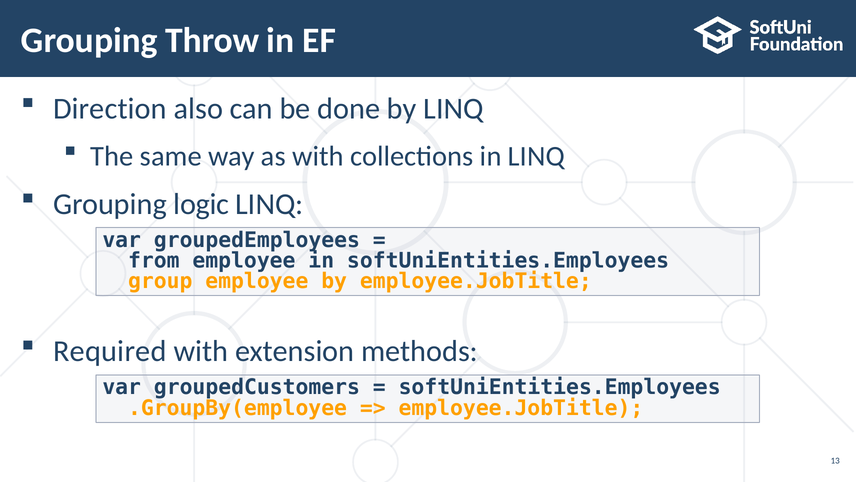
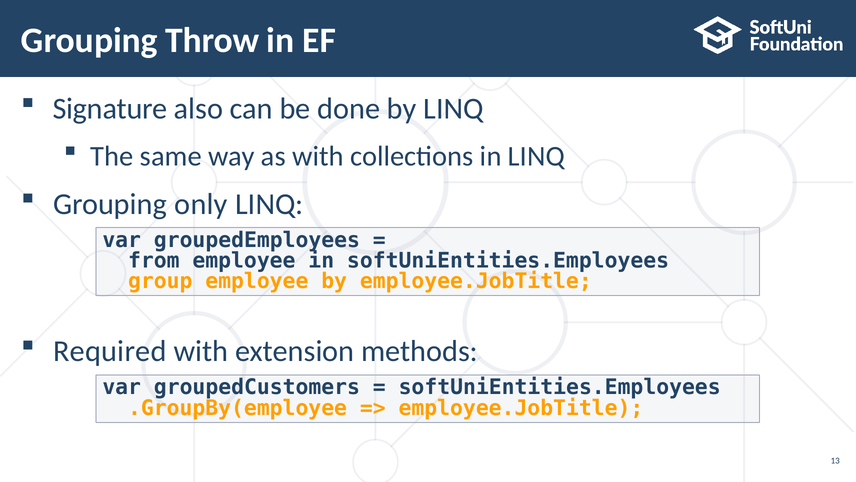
Direction: Direction -> Signature (110, 109)
logic: logic -> only (201, 204)
